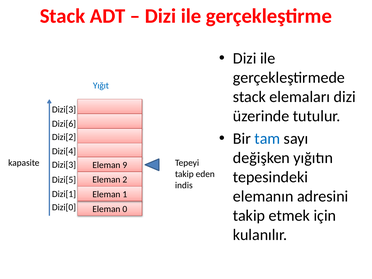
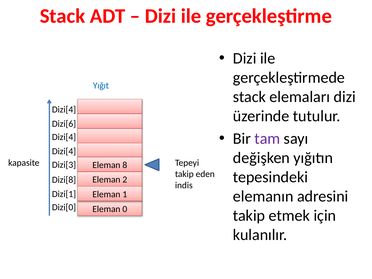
Dizi[3: Dizi[3 -> Dizi[4 (64, 109)
tam colour: blue -> purple (267, 139)
Dizi[2: Dizi[2 -> Dizi[4 (64, 137)
9: 9 -> 8 (125, 165)
Dizi[5: Dizi[5 -> Dizi[8 (64, 180)
